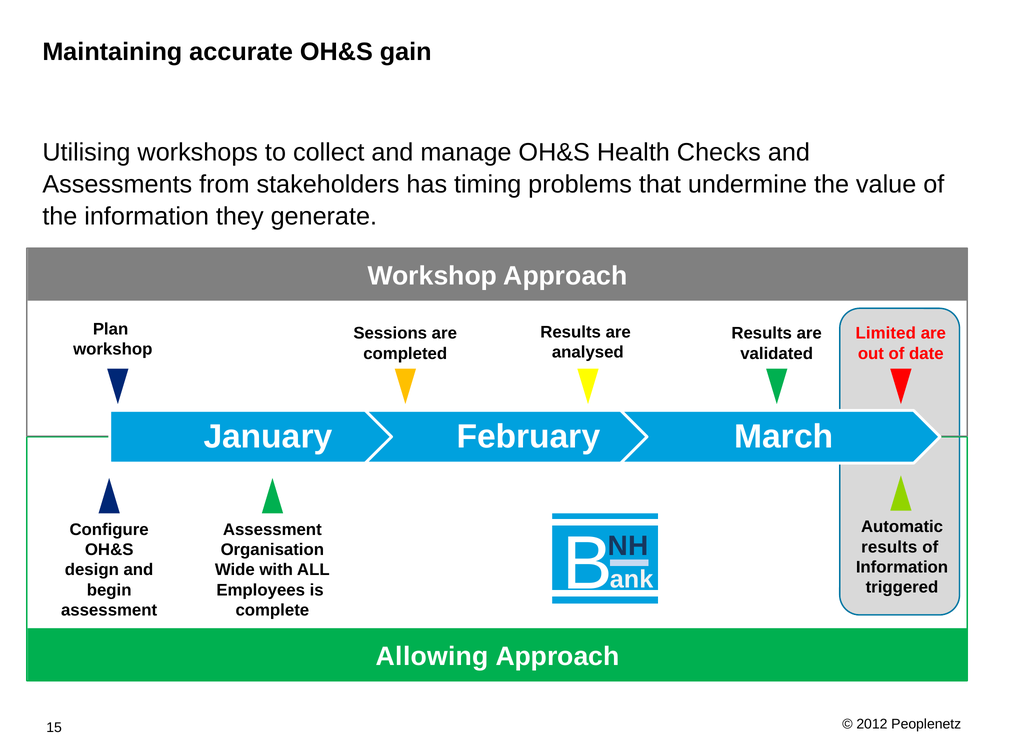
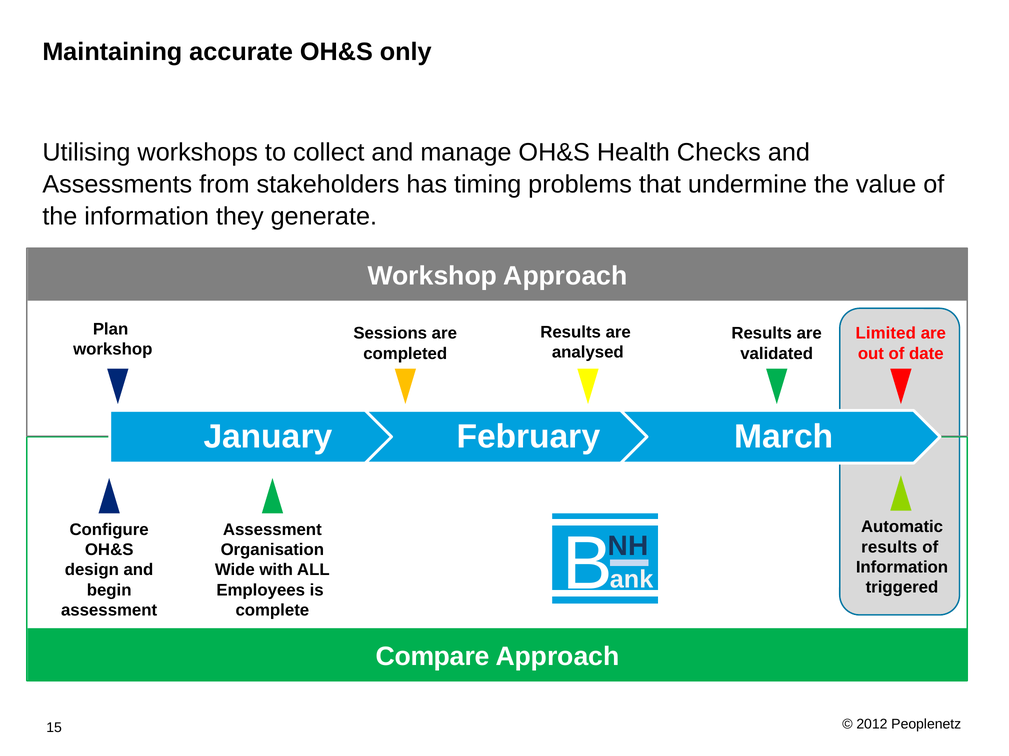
gain: gain -> only (406, 52)
Allowing: Allowing -> Compare (433, 657)
